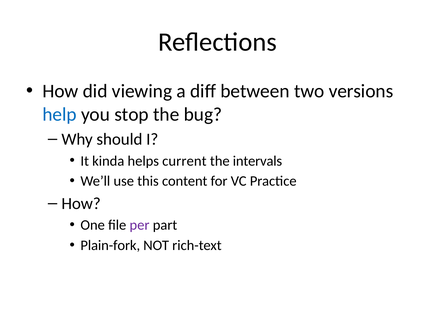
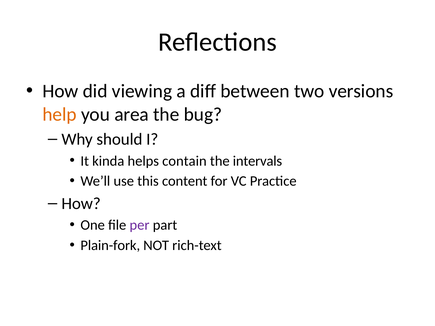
help colour: blue -> orange (60, 114)
stop: stop -> area (132, 114)
current: current -> contain (184, 161)
